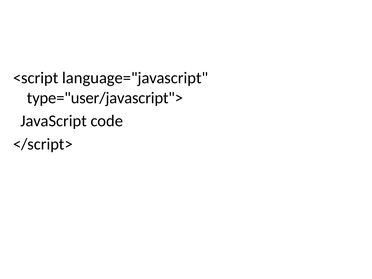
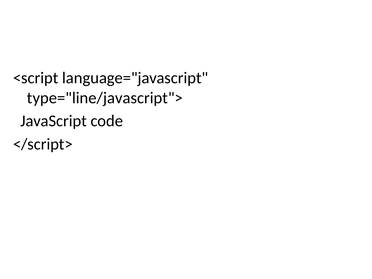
type="user/javascript">: type="user/javascript"> -> type="line/javascript"> (105, 98)
